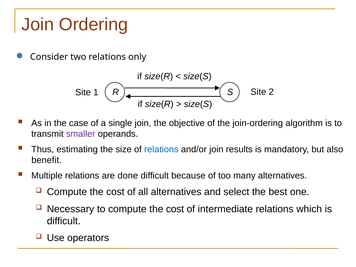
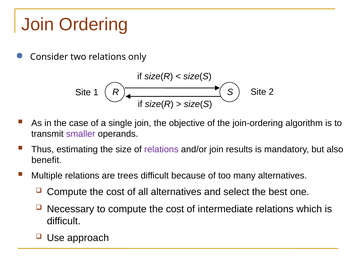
relations colour: blue -> purple (161, 149)
done: done -> trees (128, 176)
operators: operators -> approach (88, 238)
